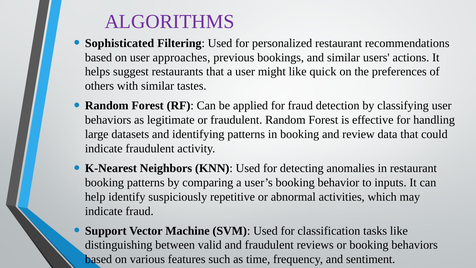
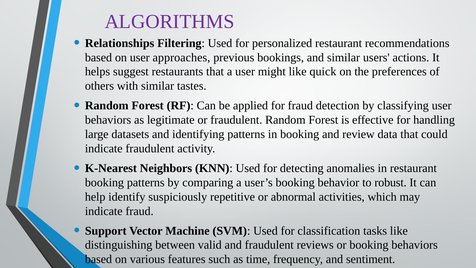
Sophisticated: Sophisticated -> Relationships (120, 43)
inputs: inputs -> robust (391, 182)
